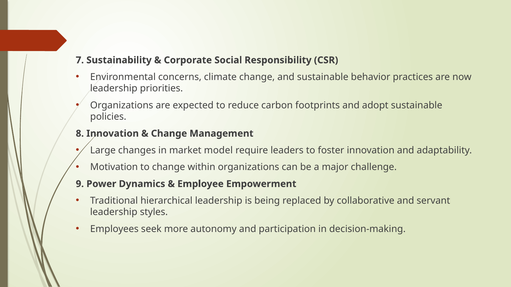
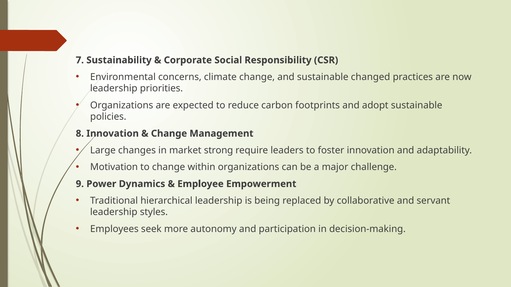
behavior: behavior -> changed (371, 77)
model: model -> strong (219, 151)
